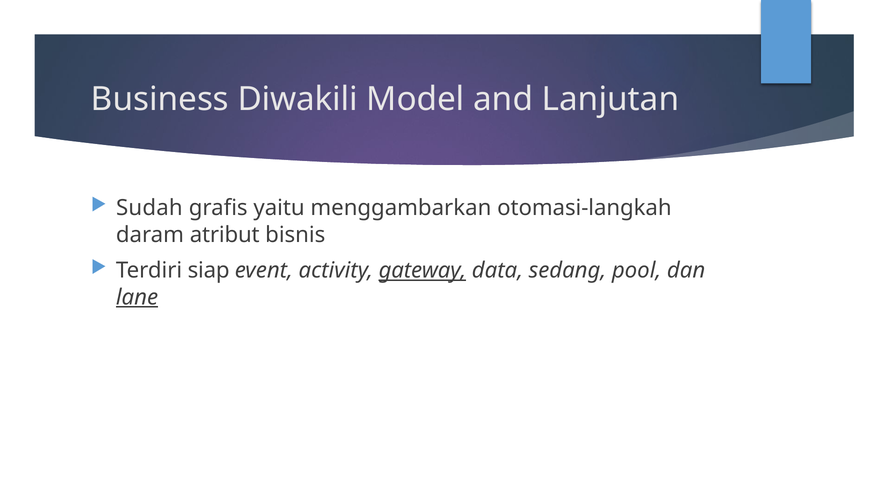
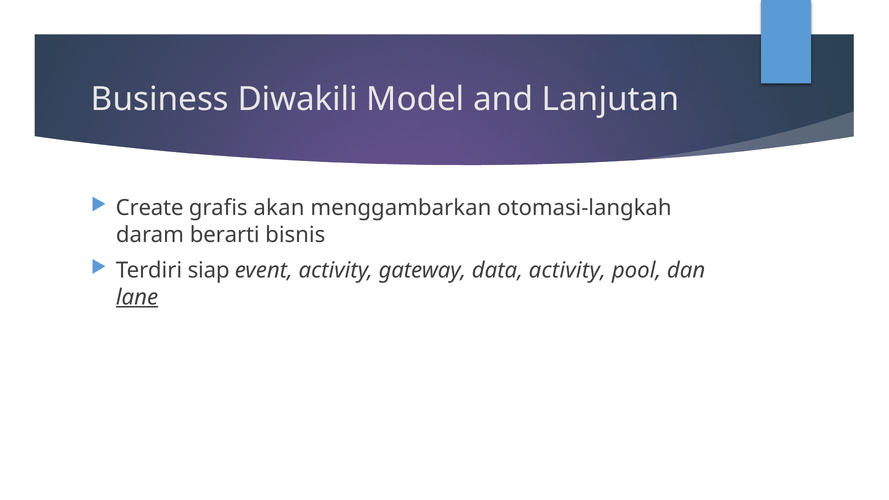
Sudah: Sudah -> Create (150, 208)
yaitu: yaitu -> akan (279, 208)
atribut: atribut -> berarti (225, 235)
gateway underline: present -> none (422, 271)
data sedang: sedang -> activity (567, 271)
